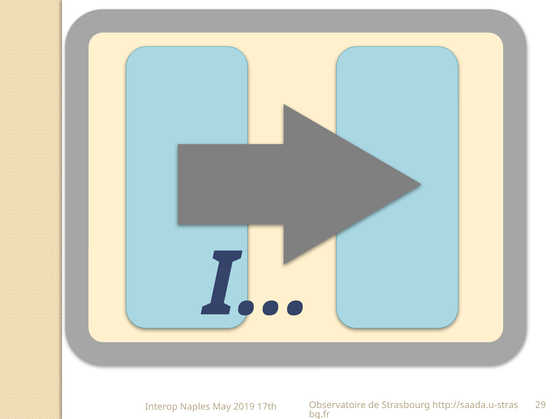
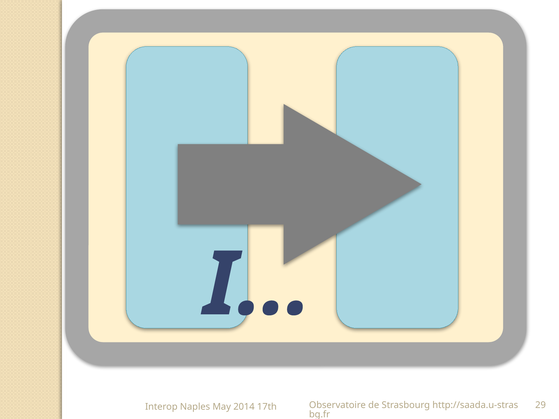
2019: 2019 -> 2014 (244, 407)
